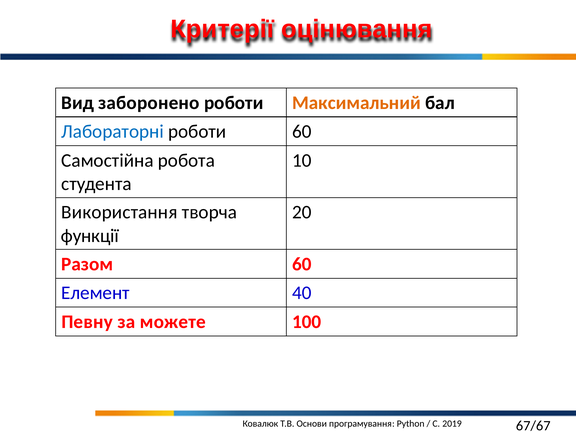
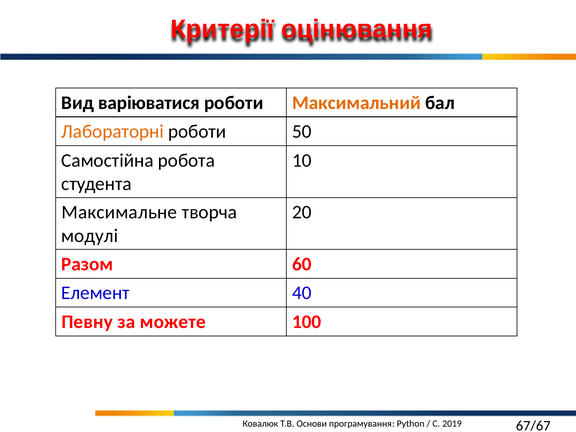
заборонено: заборонено -> варіюватися (149, 103)
Лабораторні colour: blue -> orange (113, 132)
роботи 60: 60 -> 50 (302, 132)
Використання: Використання -> Максимальне (119, 212)
функції: функції -> модулі (90, 236)
